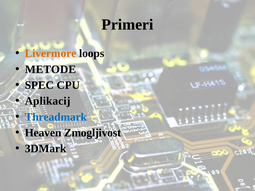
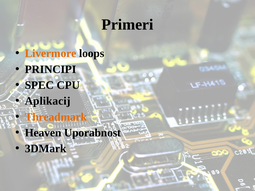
METODE: METODE -> PRINCIPI (51, 69)
Threadmark colour: blue -> orange (56, 117)
Zmogljivost: Zmogljivost -> Uporabnost (93, 133)
